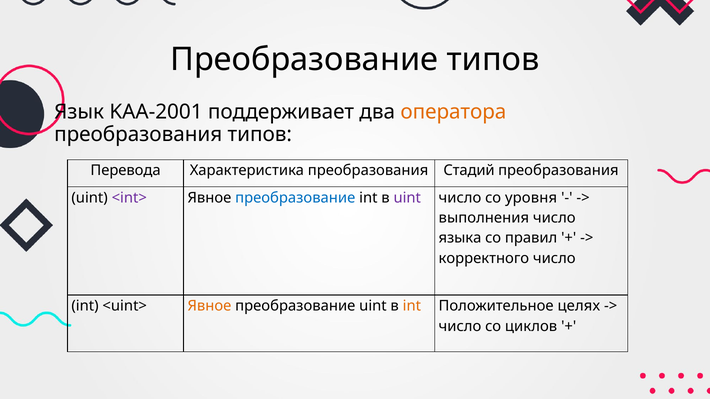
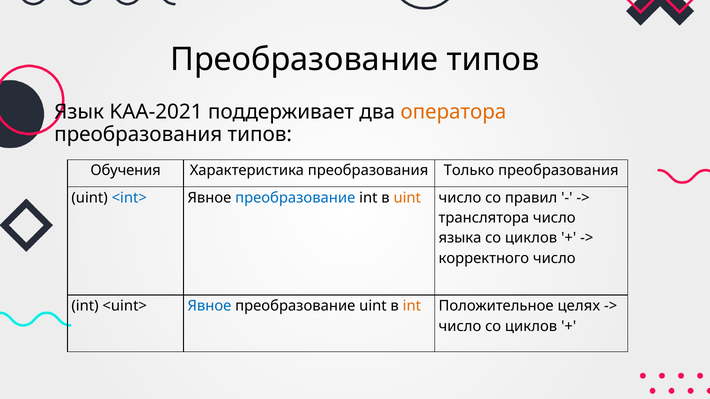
KAA-2001: KAA-2001 -> KAA-2021 (156, 112)
Перевода: Перевода -> Обучения (126, 171)
Стадий: Стадий -> Только (469, 171)
<int> colour: purple -> blue (129, 198)
uint colour: purple -> orange (407, 198)
уровня: уровня -> правил (531, 198)
выполнения: выполнения -> транслятора (484, 218)
правил: правил -> циклов (531, 238)
Явное colour: orange -> blue (209, 306)
